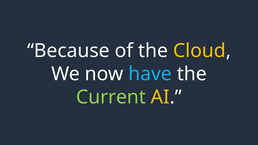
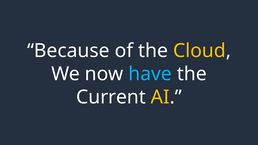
Current colour: light green -> white (111, 97)
